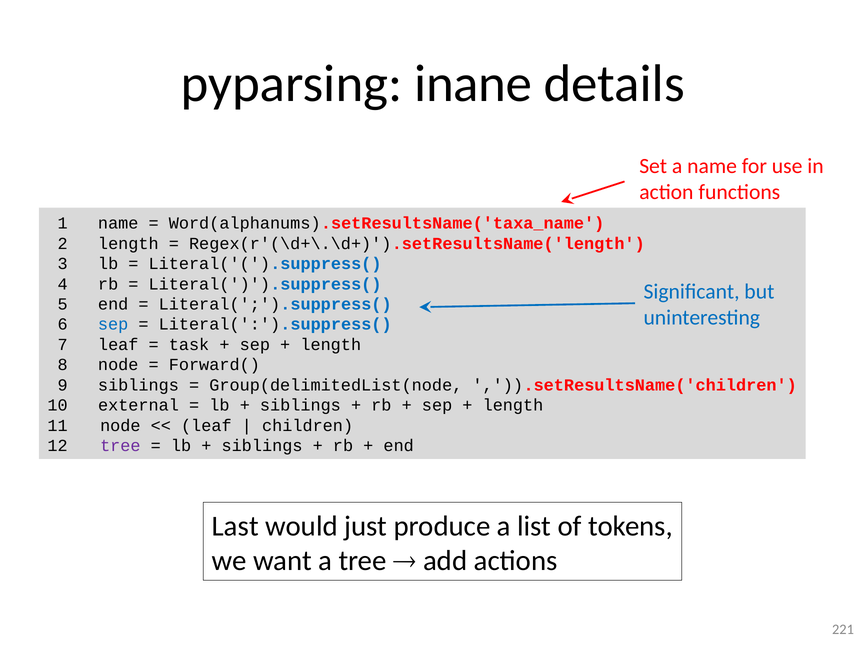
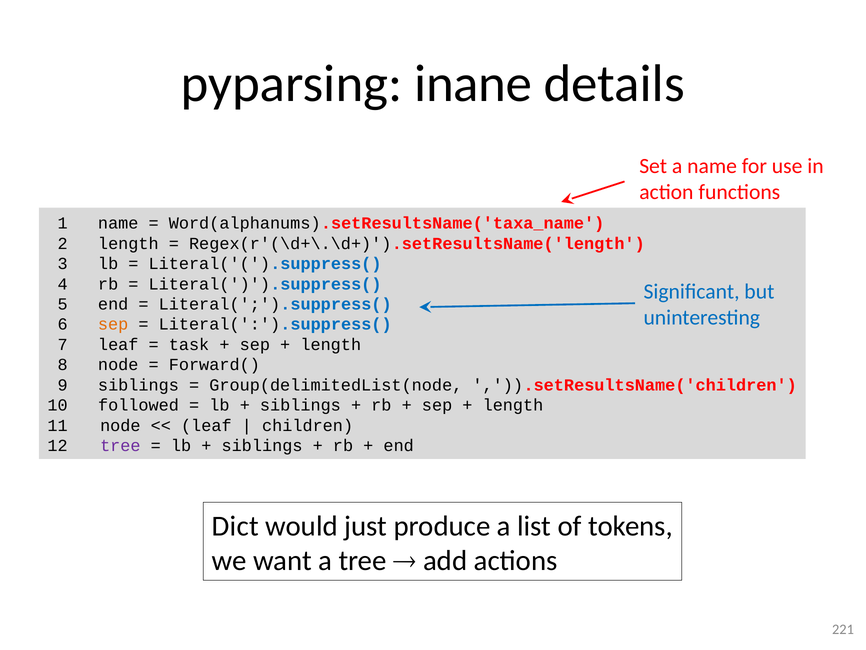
sep colour: blue -> orange (113, 324)
external: external -> followed (138, 405)
Last: Last -> Dict (235, 526)
